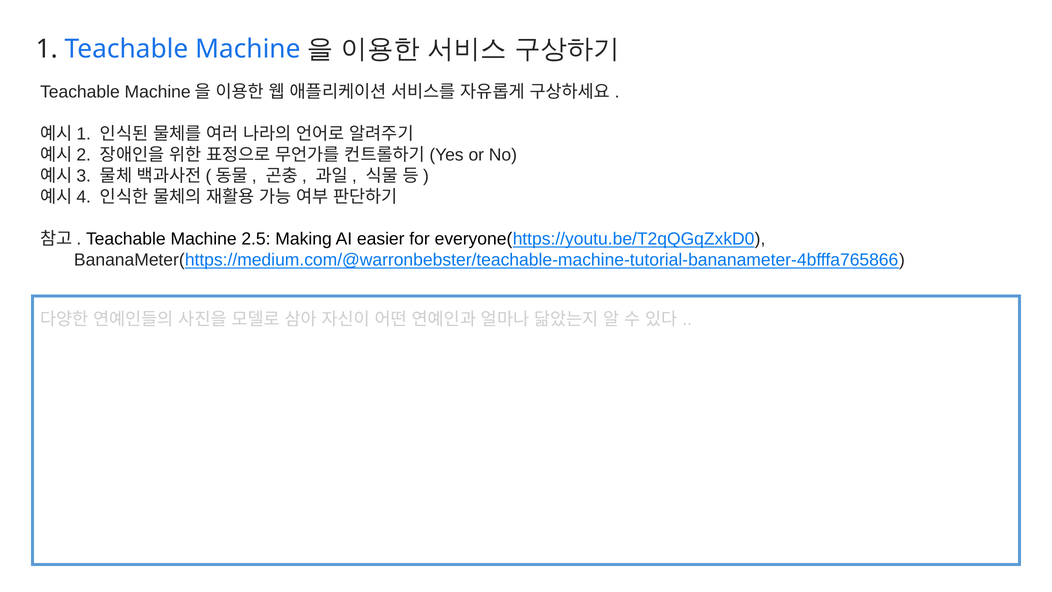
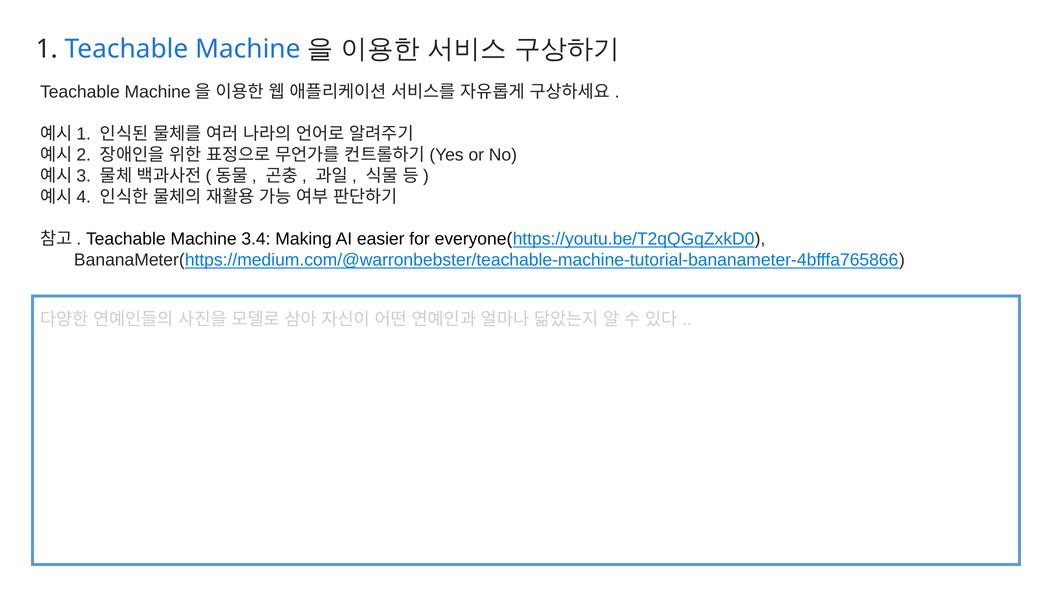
2.5: 2.5 -> 3.4 (256, 239)
